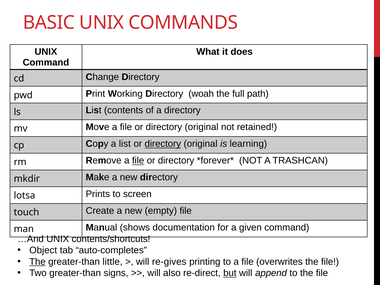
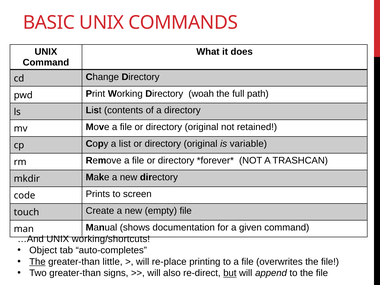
directory underline: present -> none (163, 144)
learning: learning -> variable (248, 144)
file underline: present -> none (138, 161)
lotsa: lotsa -> code (25, 196)
contents/shortcuts: contents/shortcuts -> working/shortcuts (111, 239)
re-gives: re-gives -> re-place (169, 262)
